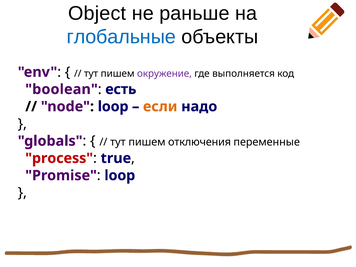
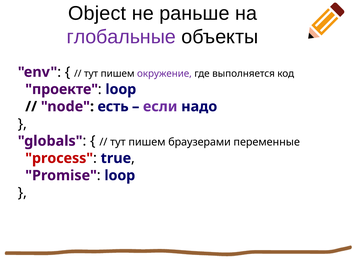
глобальные colour: blue -> purple (121, 37)
boolean: boolean -> проекте (62, 89)
есть: есть -> loop (121, 89)
node loop: loop -> есть (113, 107)
если colour: orange -> purple (160, 107)
отключения: отключения -> браузерами (200, 142)
